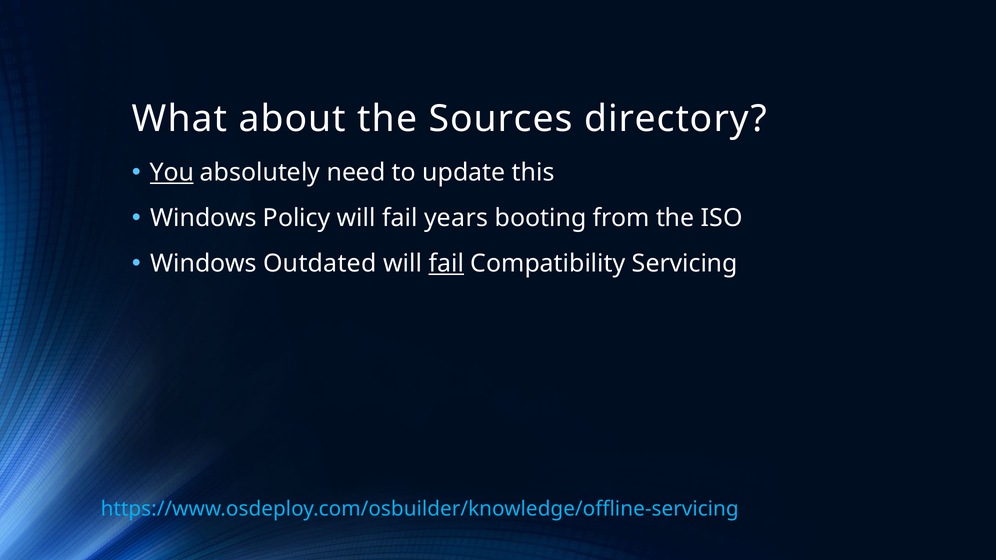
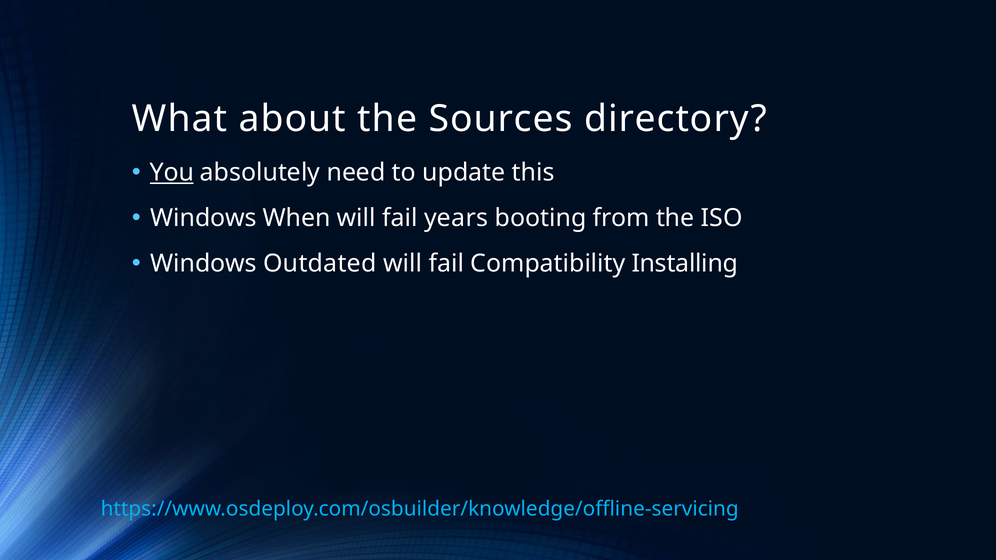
Policy: Policy -> When (297, 218)
fail underline: present -> none (446, 264)
Servicing: Servicing -> Installing (685, 264)
